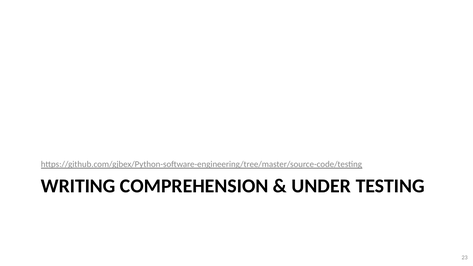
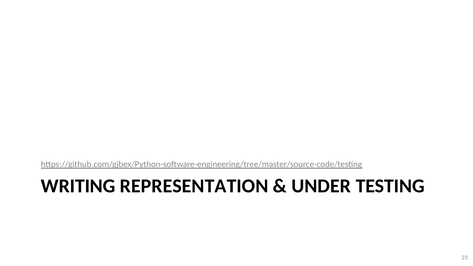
COMPREHENSION: COMPREHENSION -> REPRESENTATION (194, 186)
